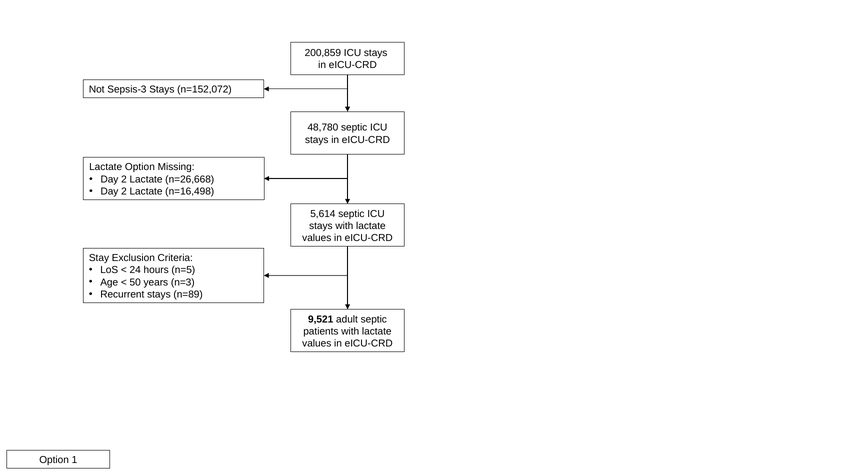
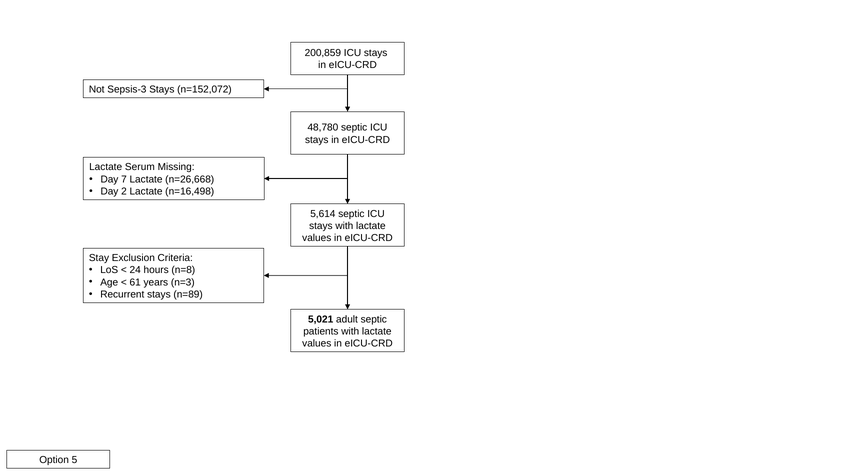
Lactate Option: Option -> Serum (140, 167)
2: 2 -> 7 (124, 179)
n=5: n=5 -> n=8 (183, 270)
50: 50 -> 61 (135, 282)
9,521: 9,521 -> 5,021 (321, 319)
1: 1 -> 5 (74, 460)
